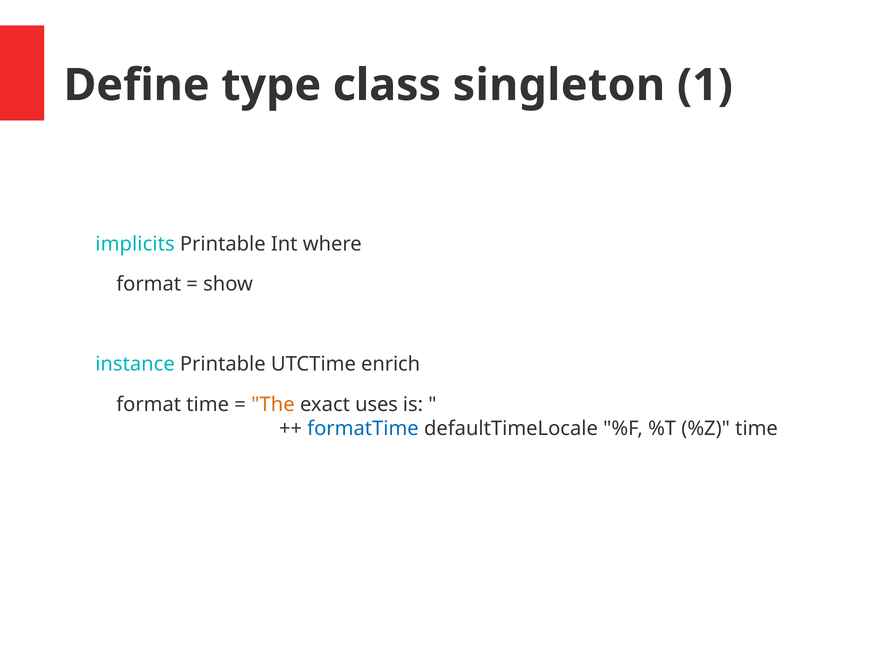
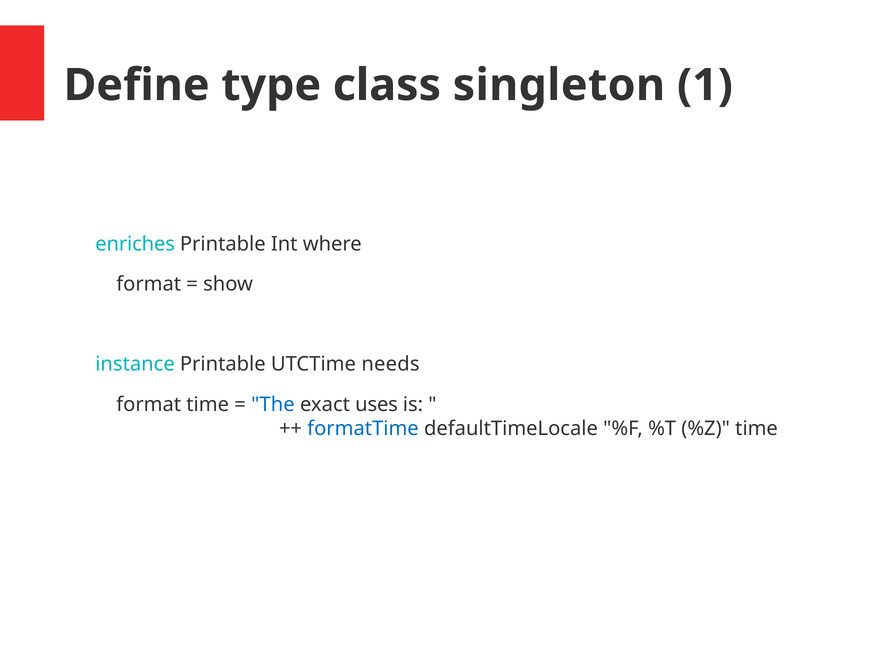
implicits: implicits -> enriches (135, 244)
enrich: enrich -> needs (390, 365)
The colour: orange -> blue (273, 405)
